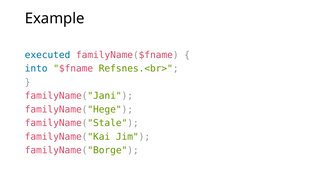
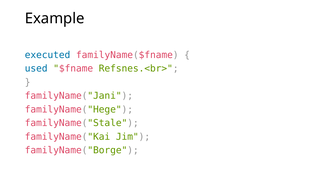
into: into -> used (36, 69)
